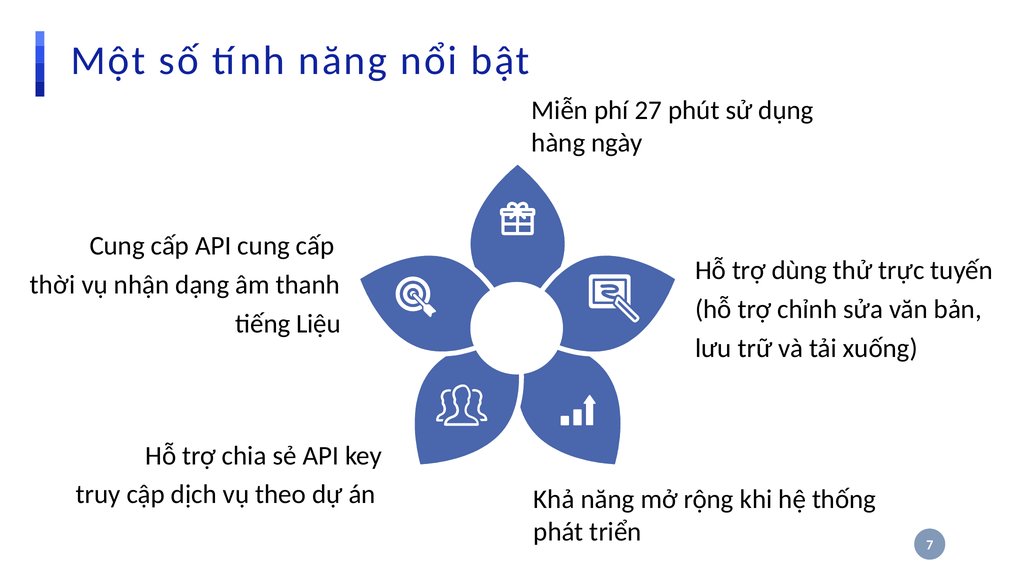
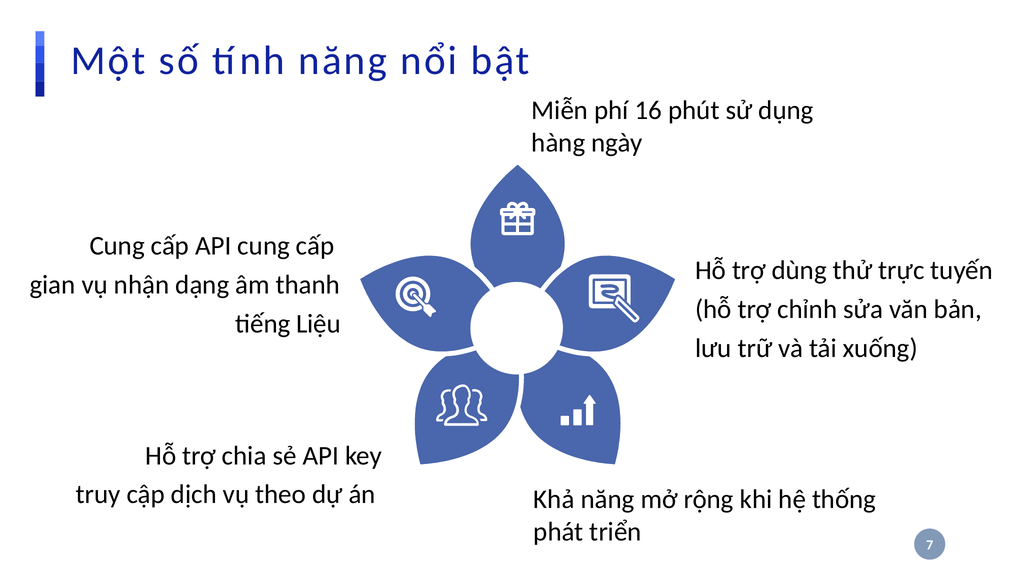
27: 27 -> 16 (648, 110)
thời: thời -> gian (53, 285)
